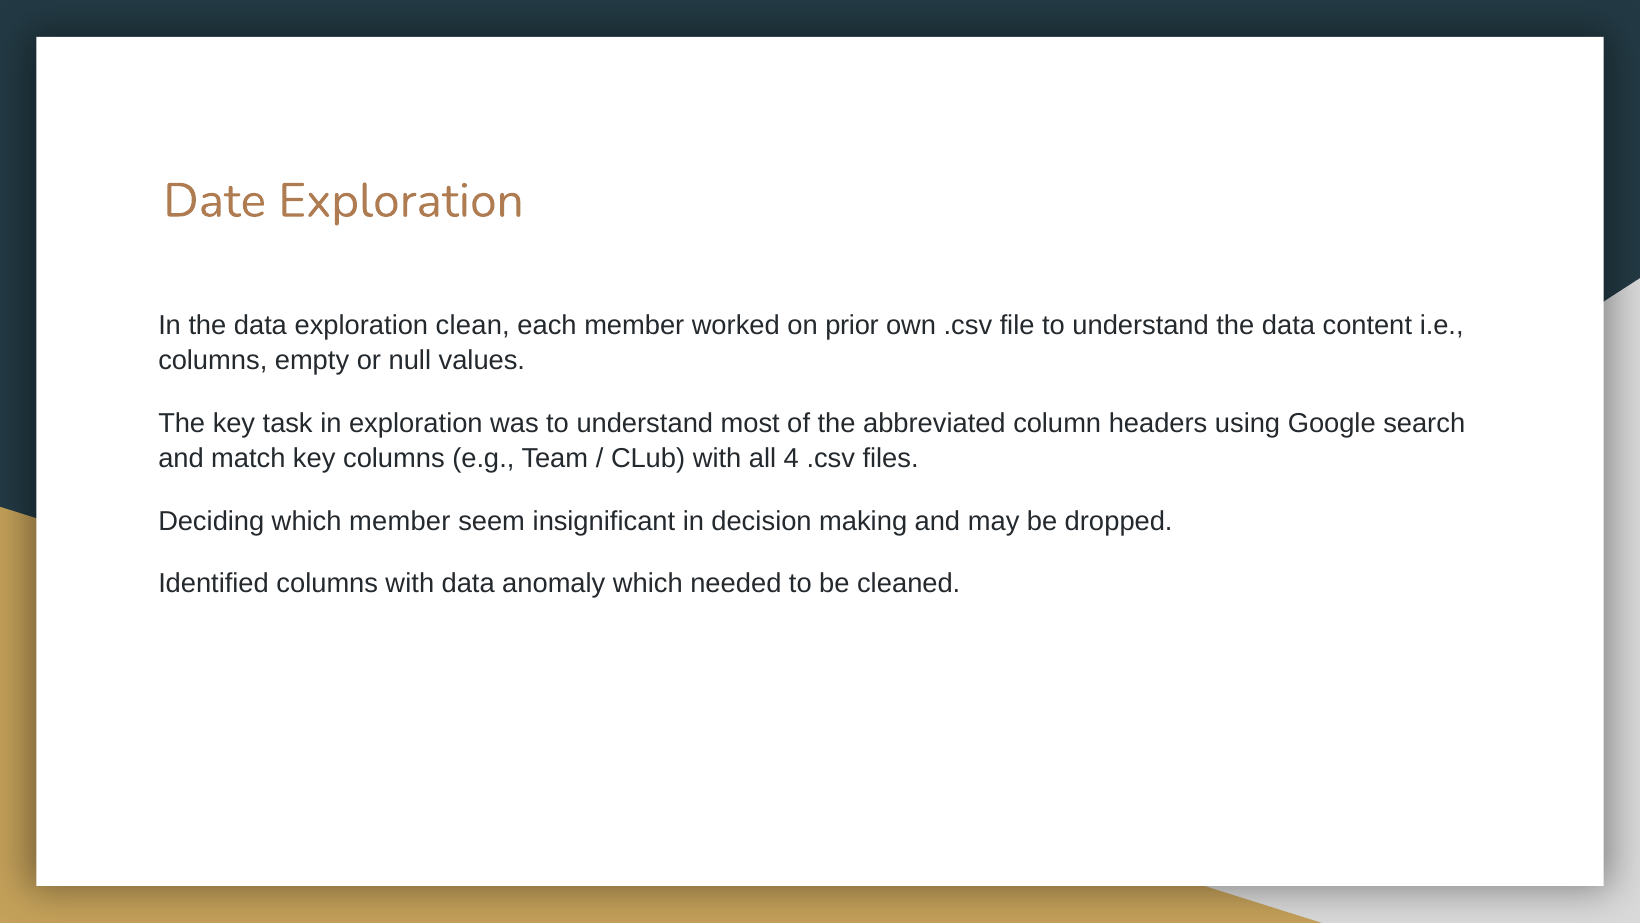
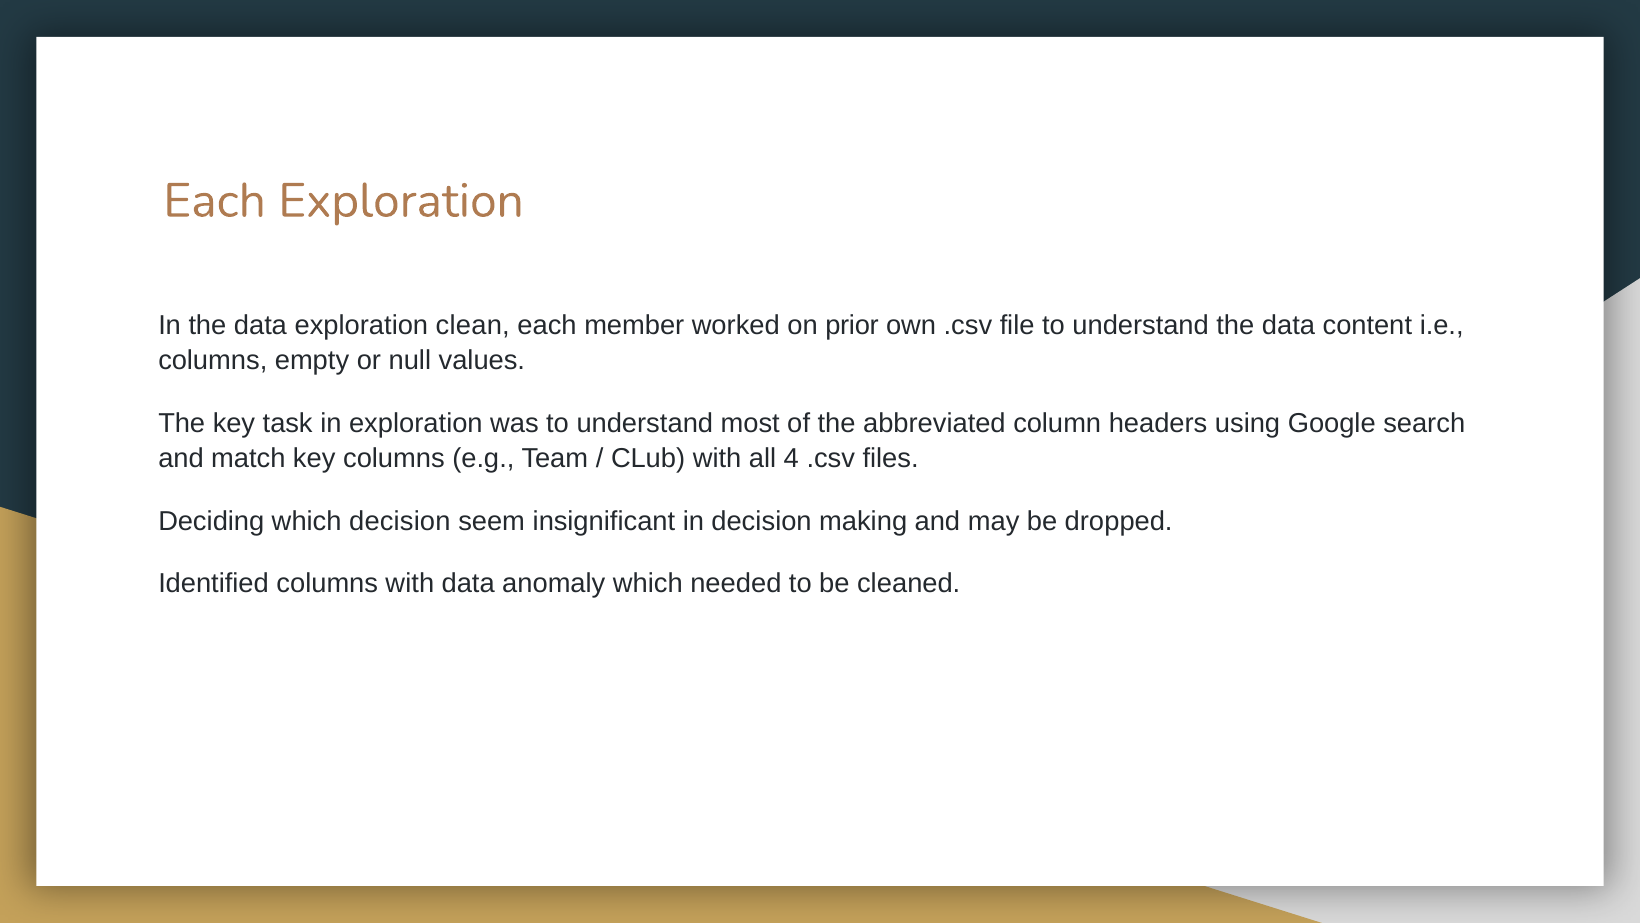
Date: Date -> Each (215, 201)
which member: member -> decision (400, 521)
